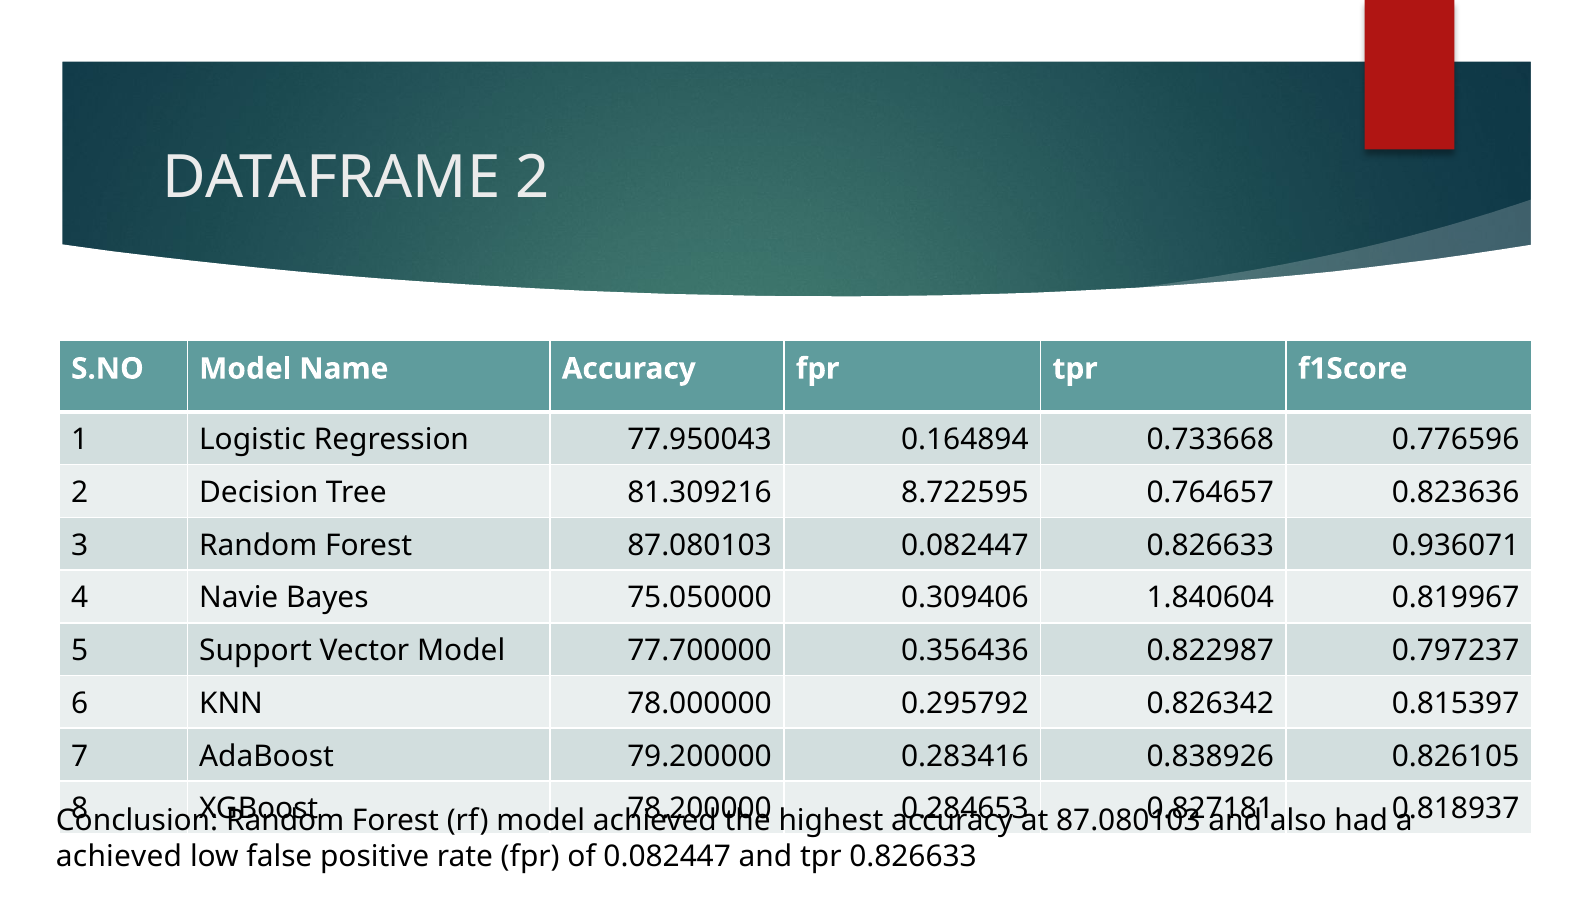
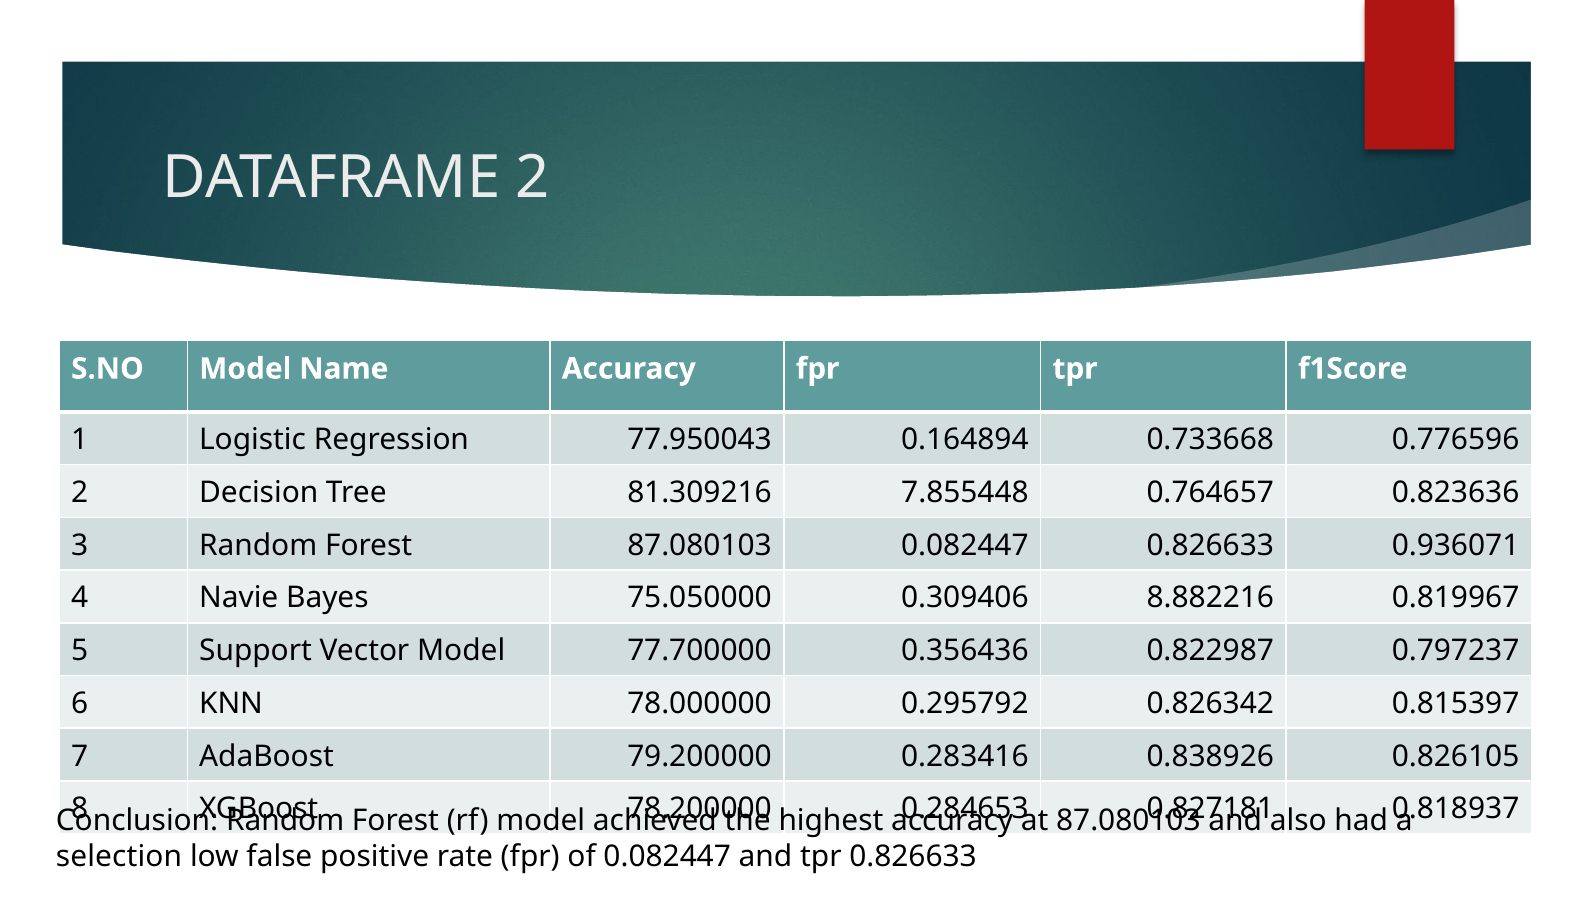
8.722595: 8.722595 -> 7.855448 (965, 493)
1.840604: 1.840604 -> 8.882216 (1210, 598)
achieved: achieved -> selection (119, 856)
